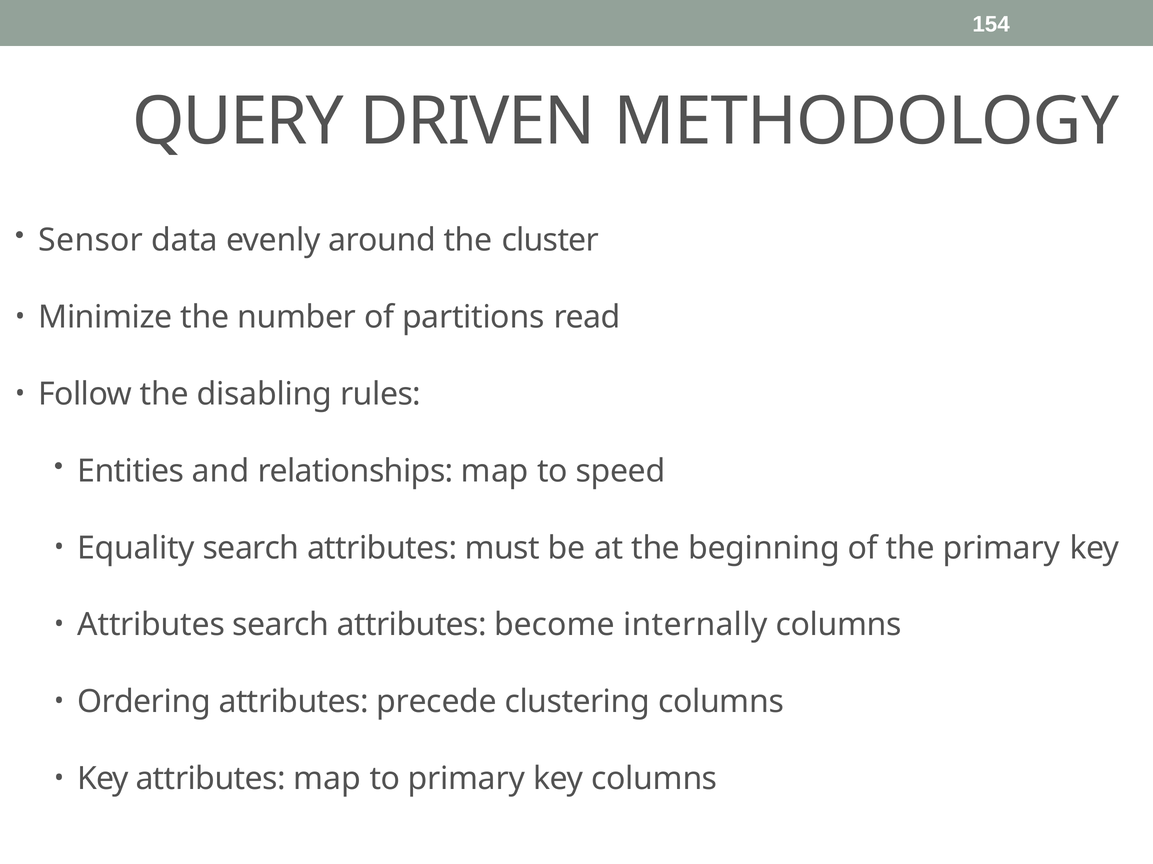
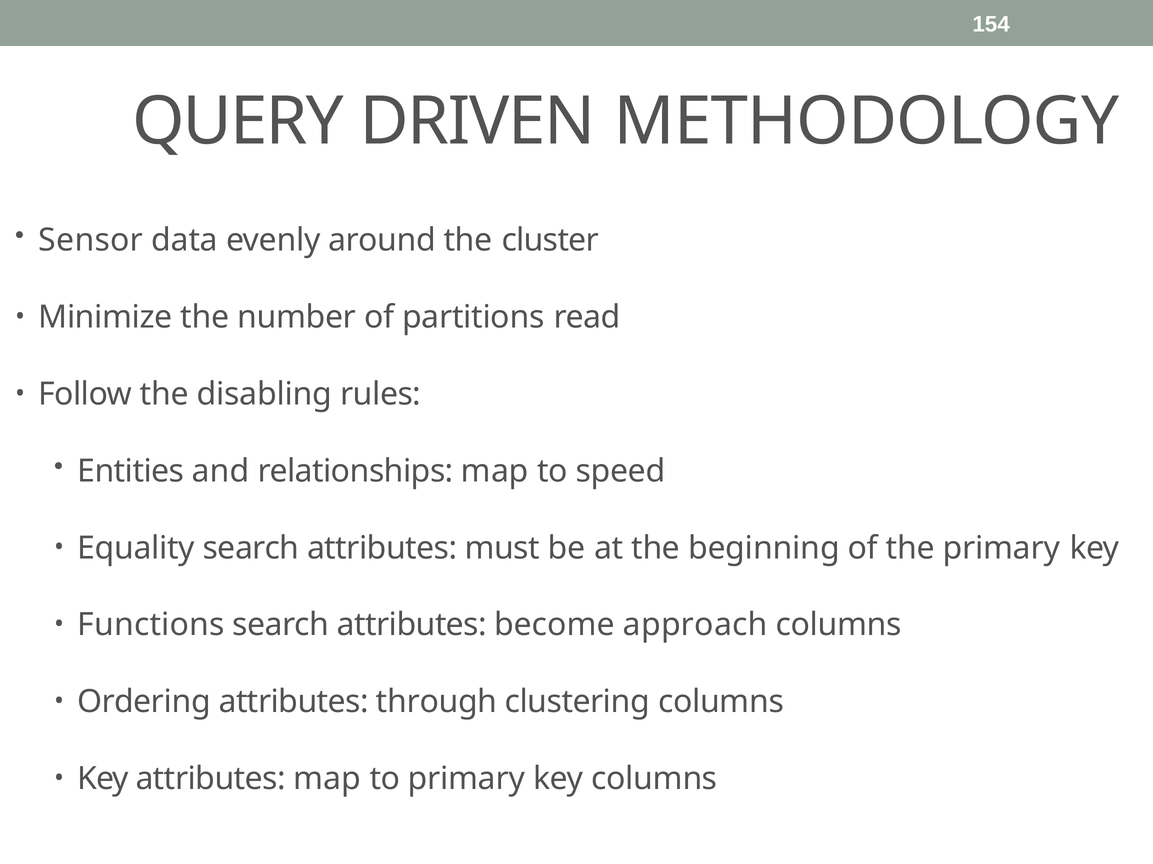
Attributes: Attributes -> Functions (151, 625)
internally: internally -> approach (695, 625)
precede: precede -> through (437, 702)
